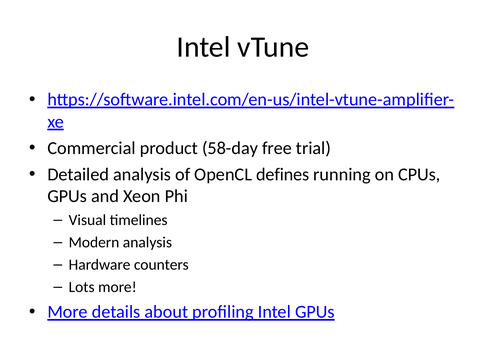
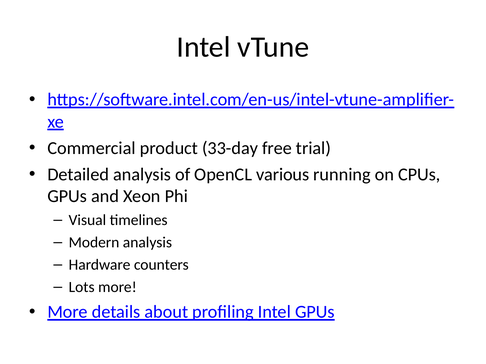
58-day: 58-day -> 33-day (230, 148)
defines: defines -> various (283, 175)
